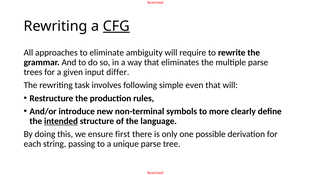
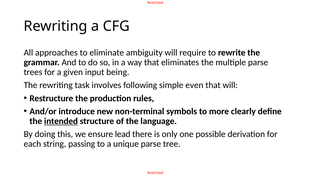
CFG underline: present -> none (116, 26)
differ: differ -> being (118, 72)
first: first -> lead (123, 134)
